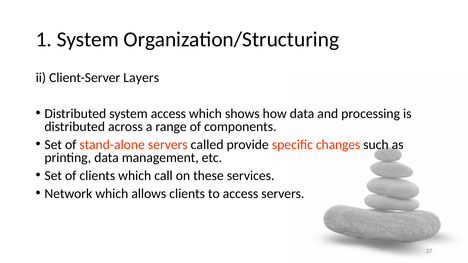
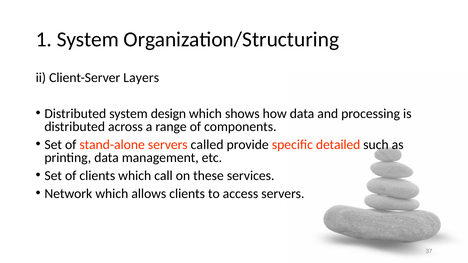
system access: access -> design (168, 114)
changes: changes -> detailed (338, 145)
